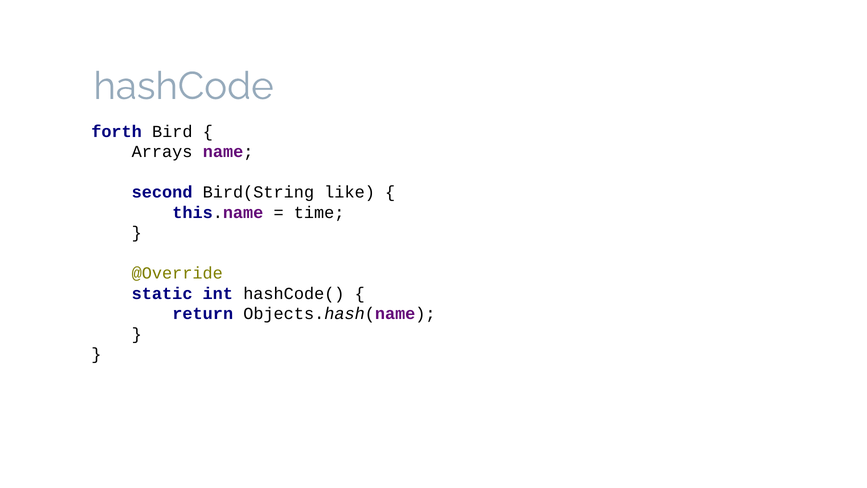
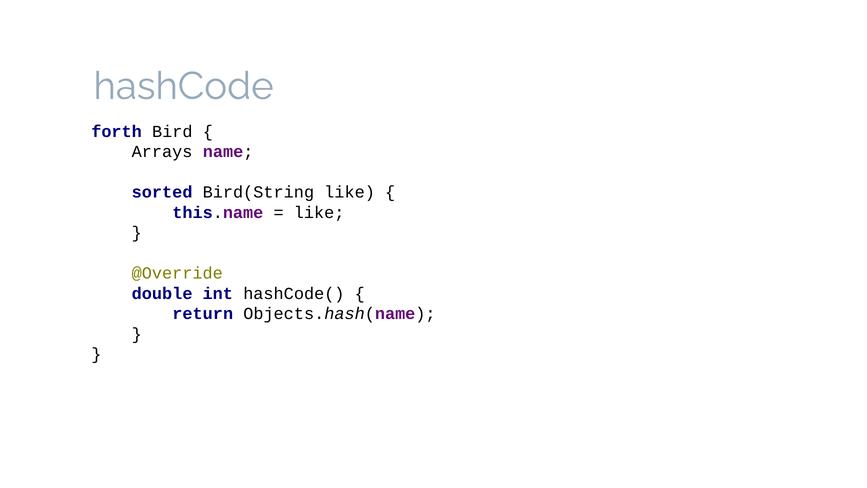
second: second -> sorted (162, 192)
time: time -> like (319, 213)
static: static -> double (162, 293)
